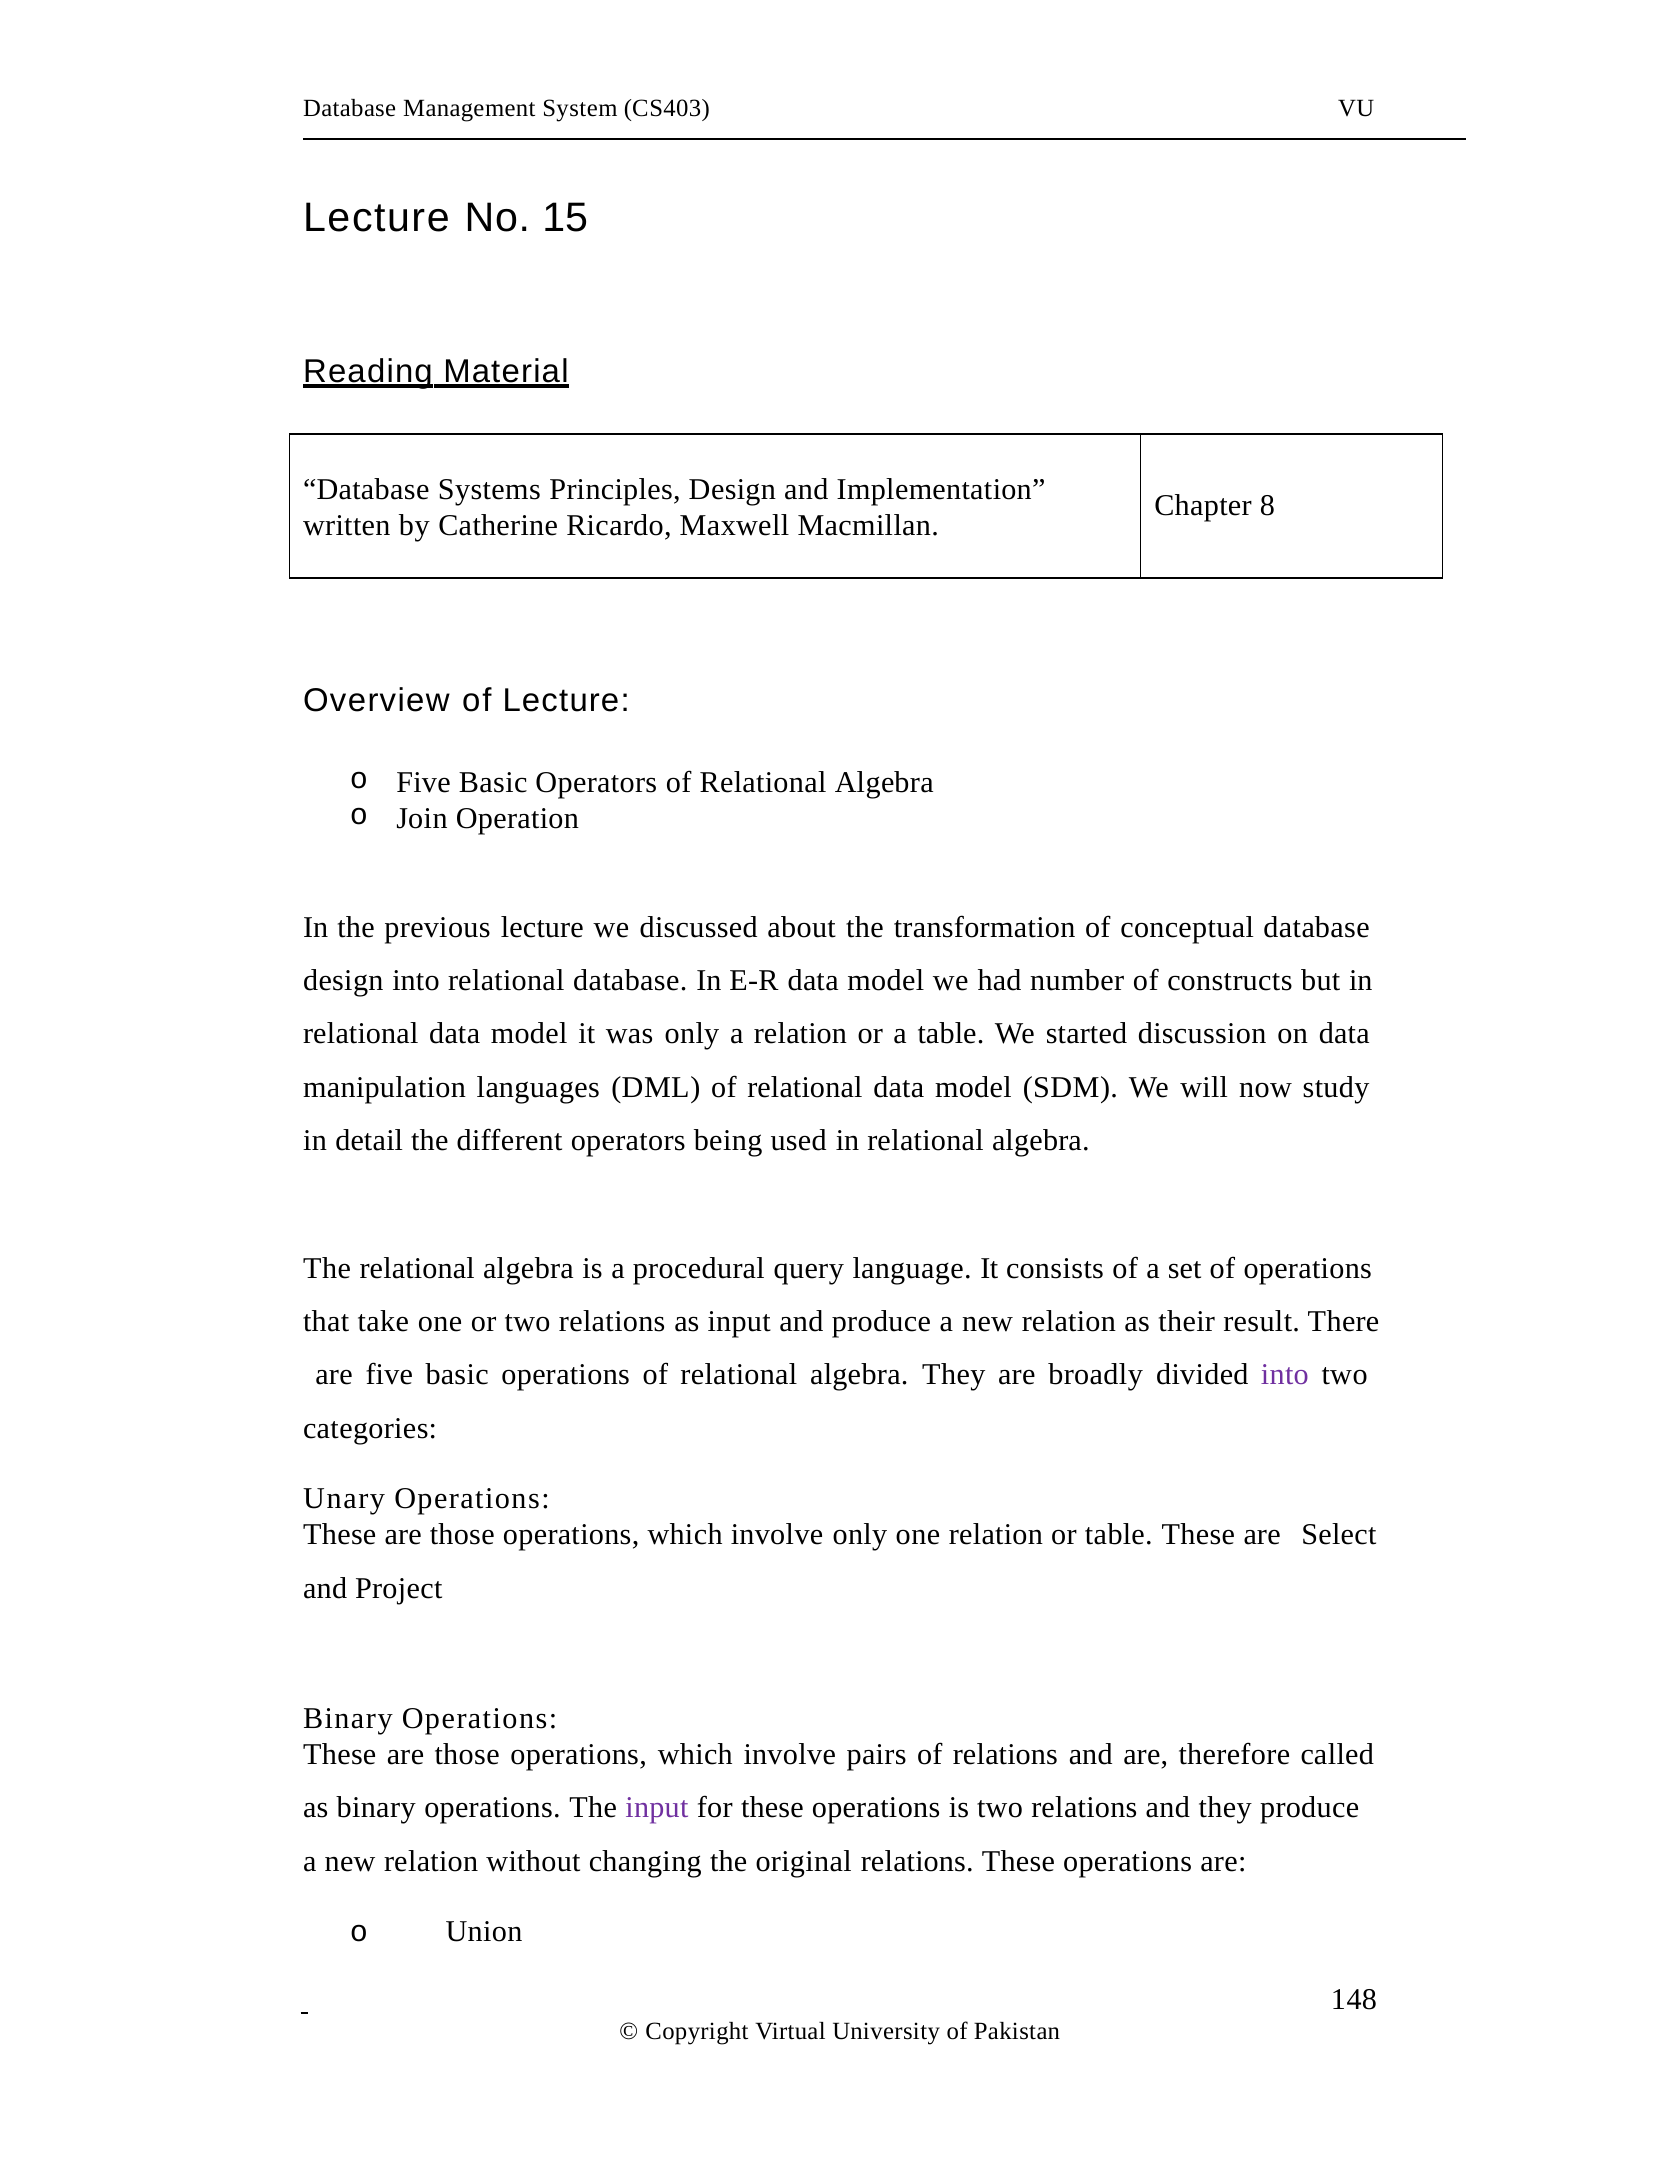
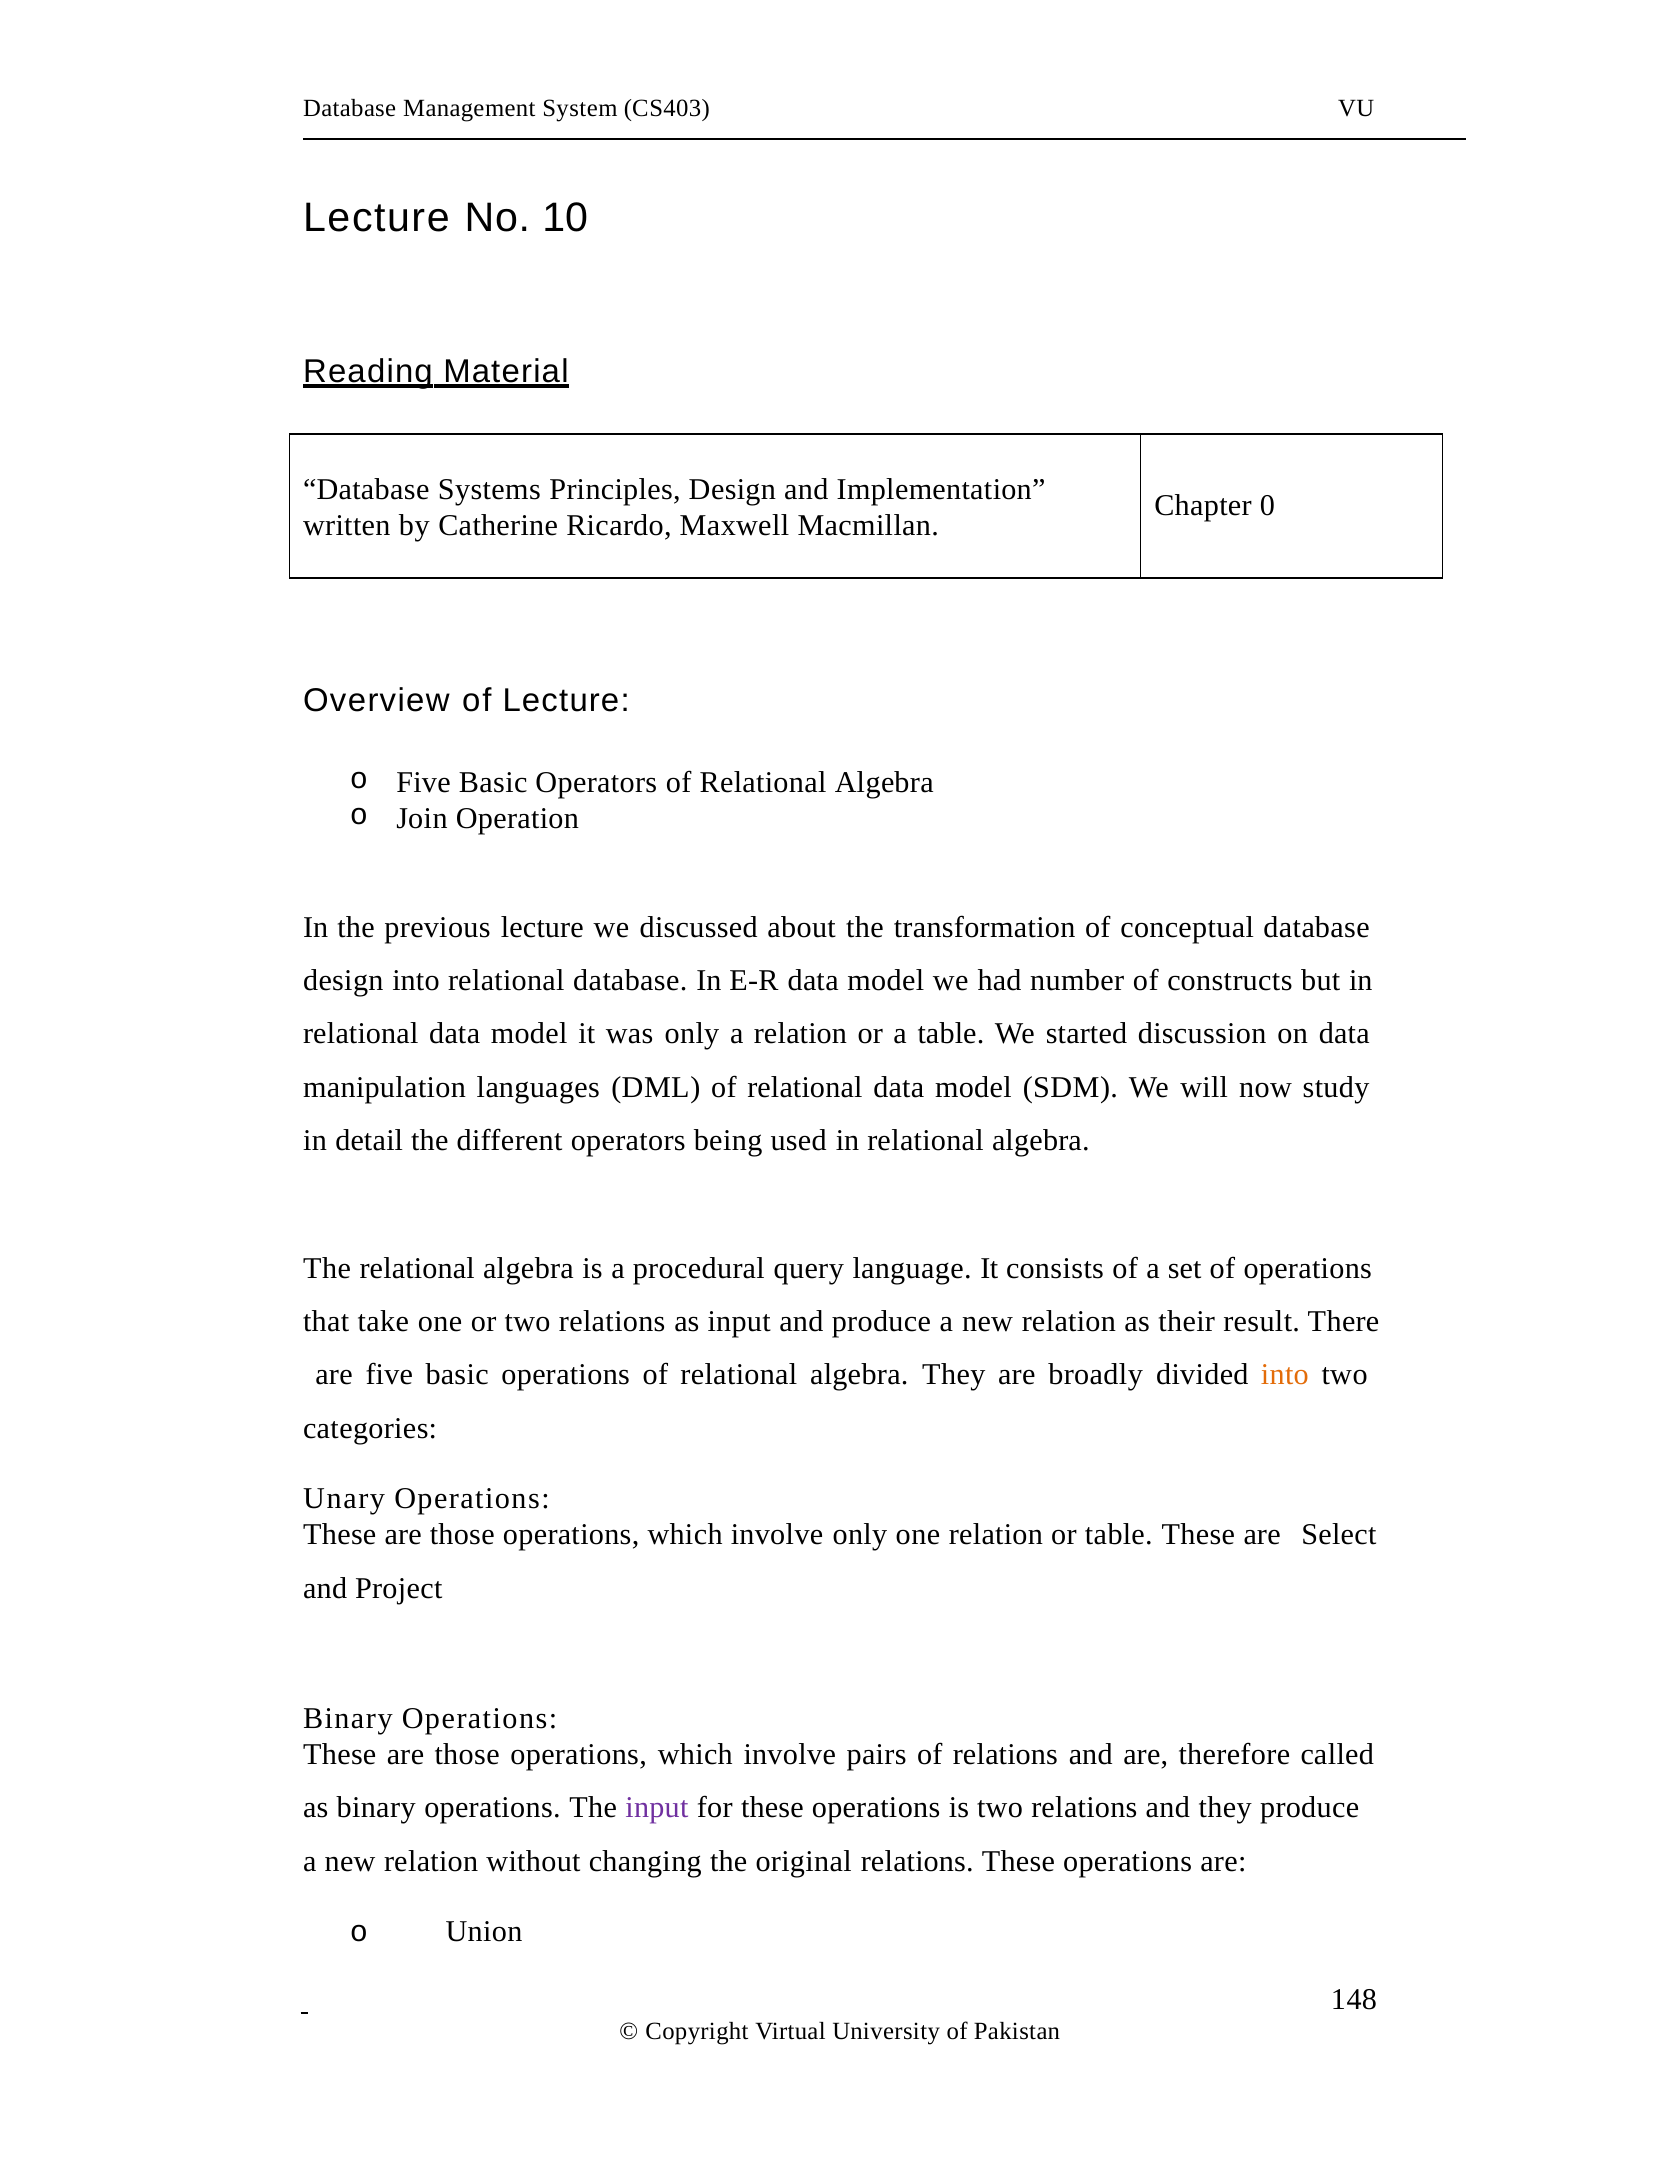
15: 15 -> 10 (565, 218)
8: 8 -> 0 (1267, 505)
into colour: purple -> orange (1285, 1375)
